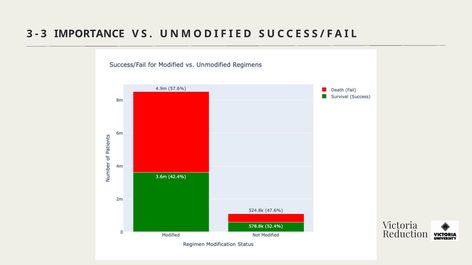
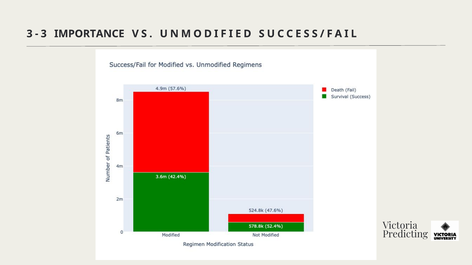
Reduction: Reduction -> Predicting (405, 235)
